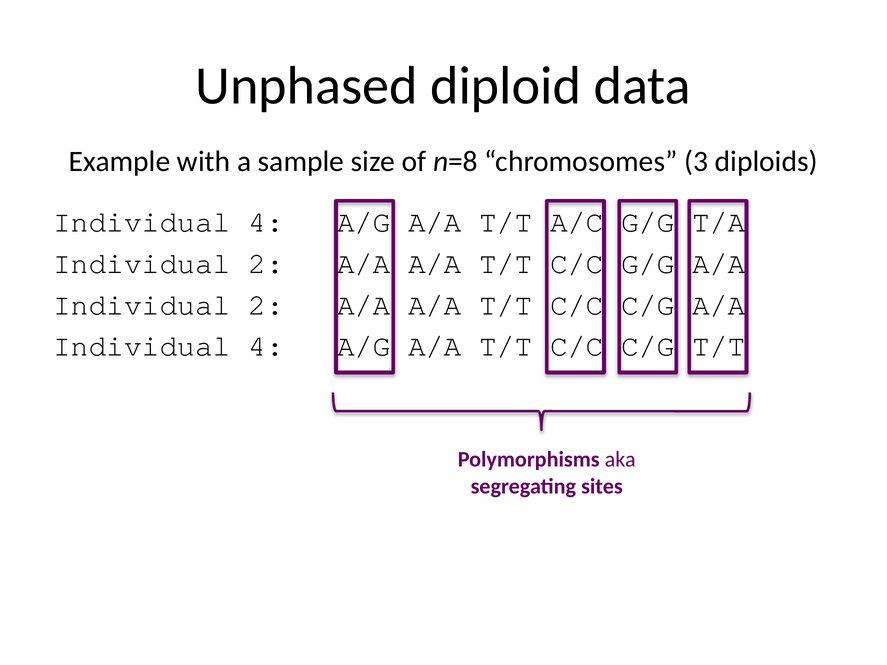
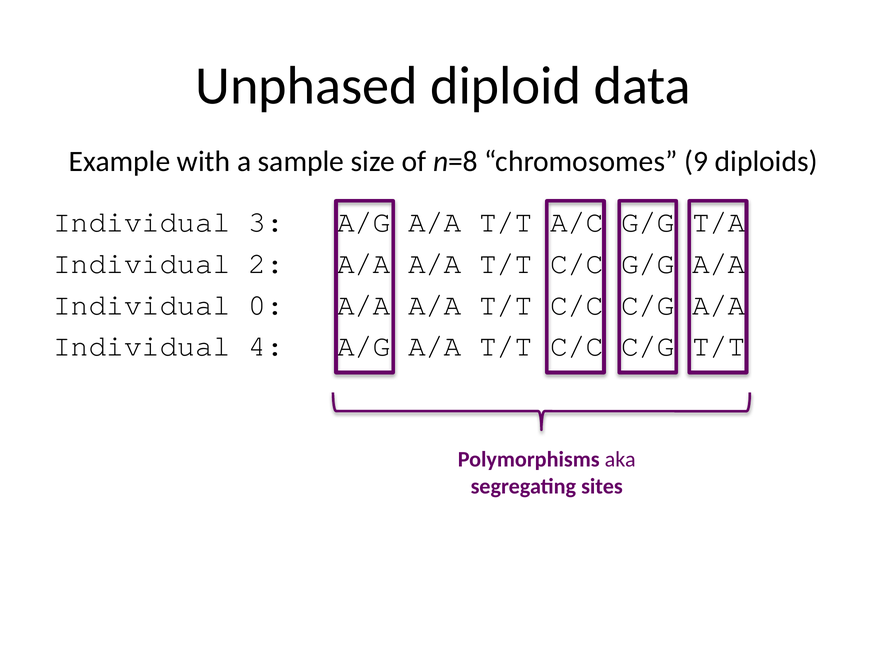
3: 3 -> 9 (696, 162)
4: 4 -> 3 (266, 222)
2: 2 -> 0 (266, 305)
